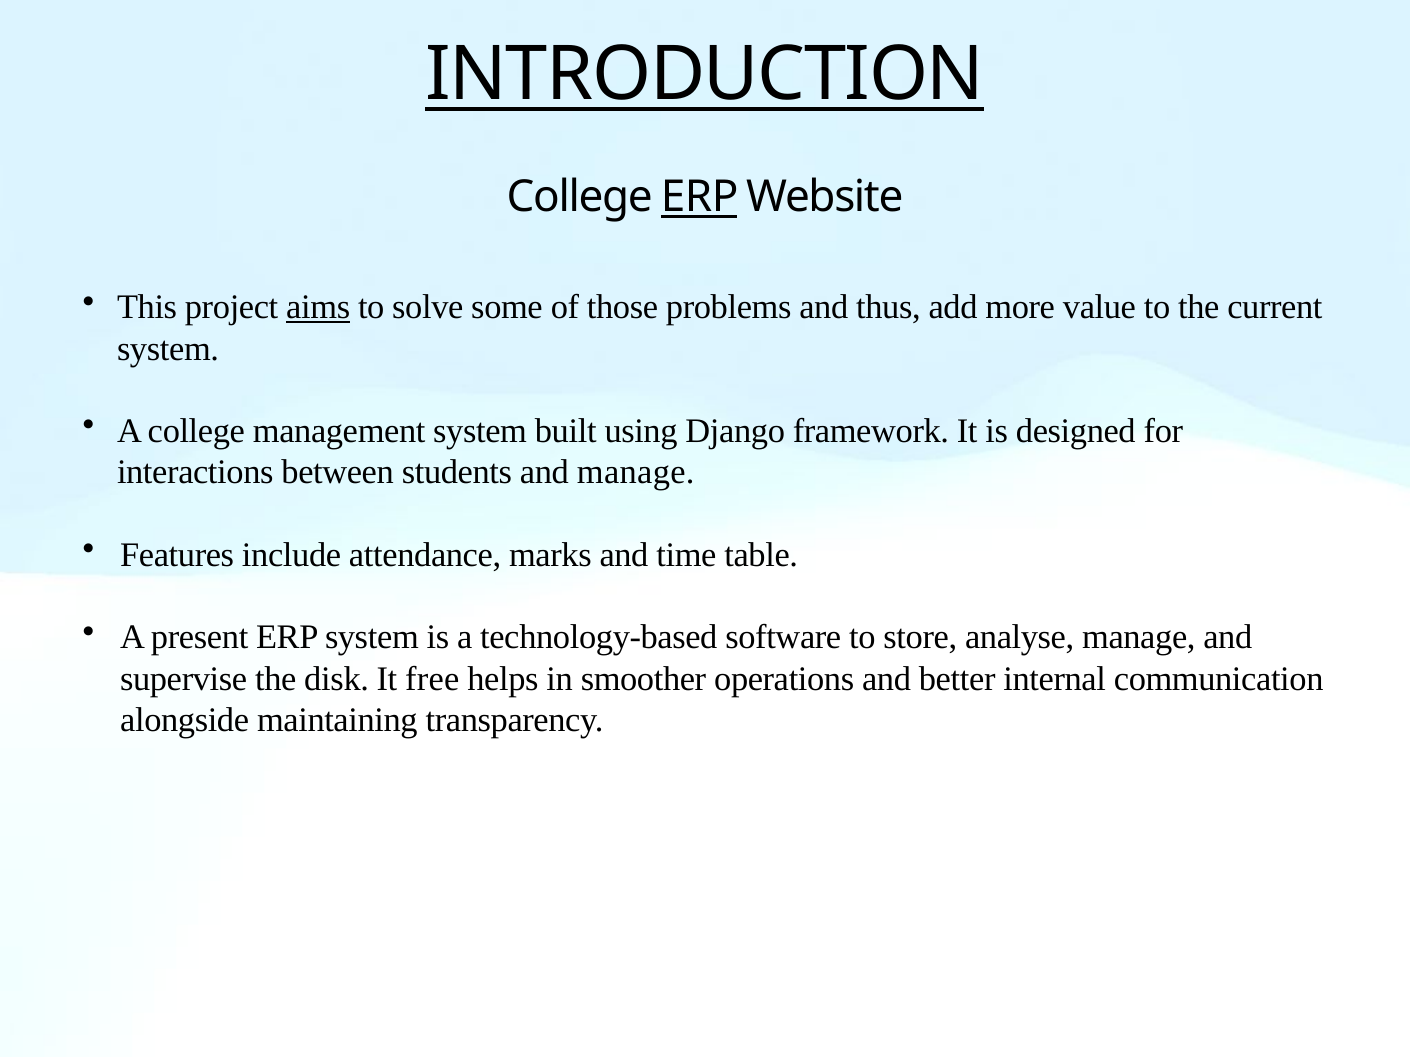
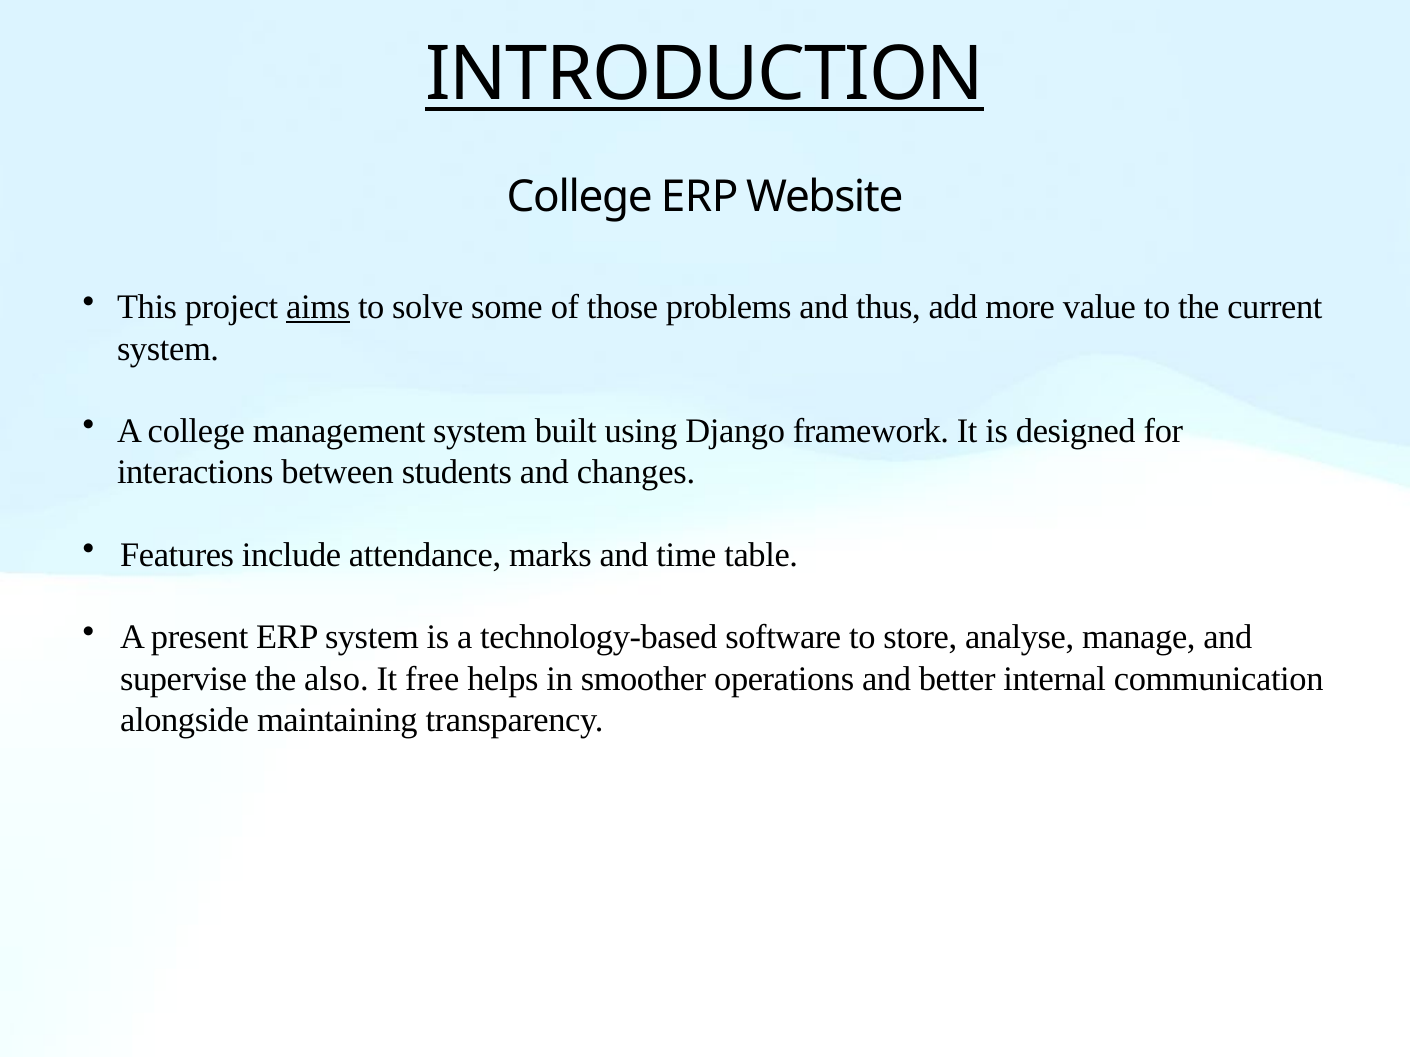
ERP underline: present -> none (700, 197)
and manage: manage -> changes (636, 473)
disk: disk -> also (336, 679)
